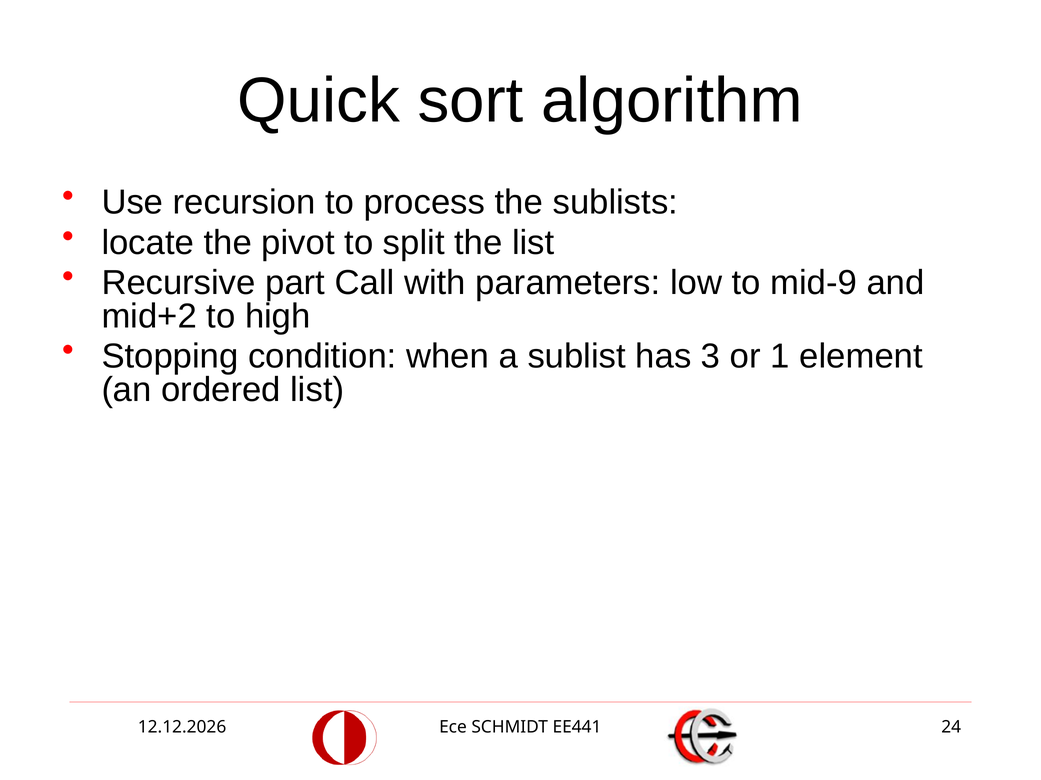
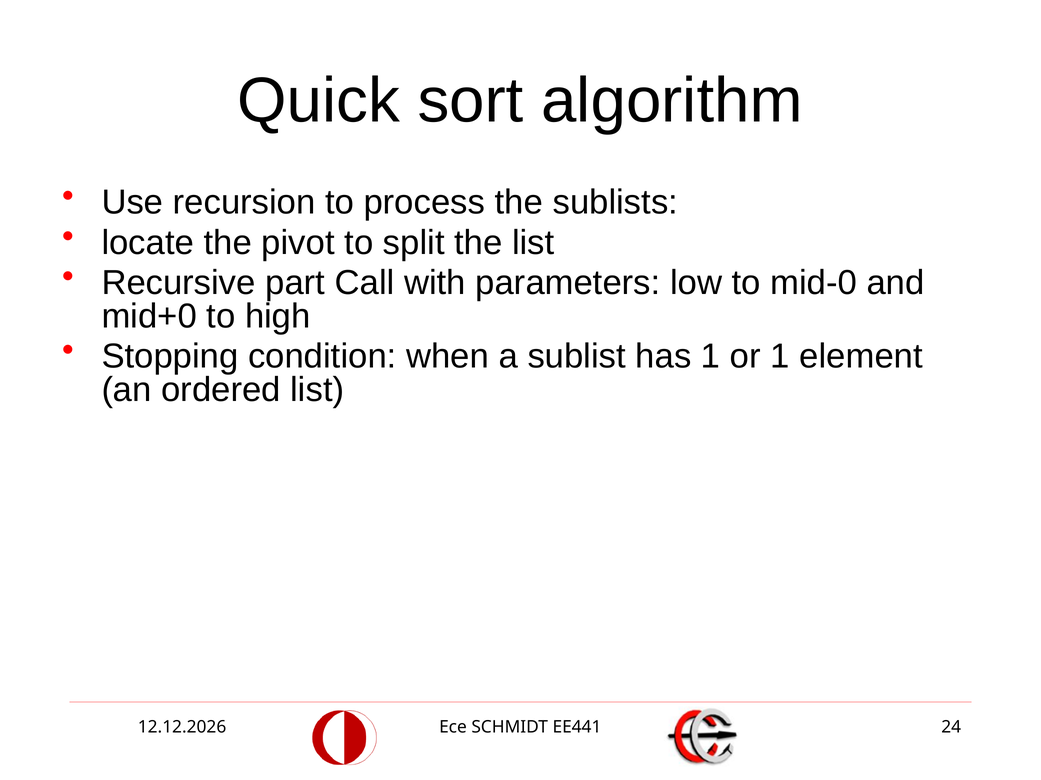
mid-9: mid-9 -> mid-0 (814, 283)
mid+2: mid+2 -> mid+0 (149, 316)
has 3: 3 -> 1 (711, 357)
